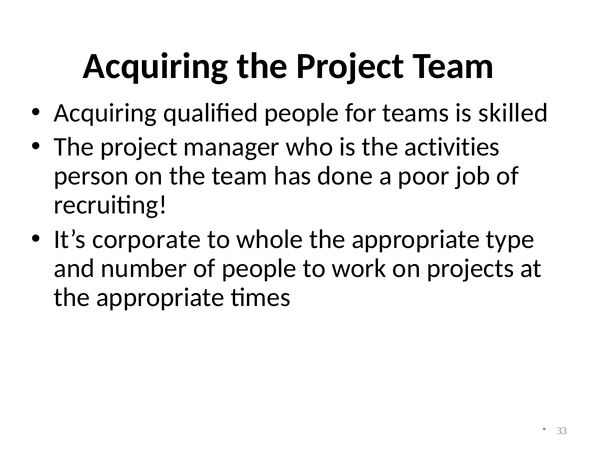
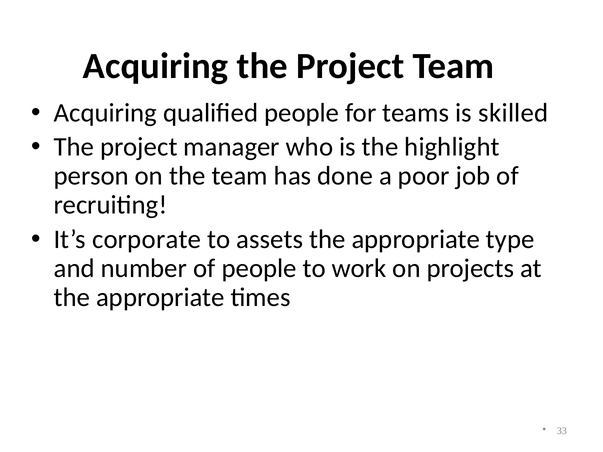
activities: activities -> highlight (452, 147)
whole: whole -> assets (270, 239)
